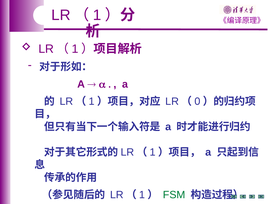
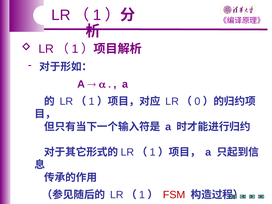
FSM colour: green -> red (174, 195)
